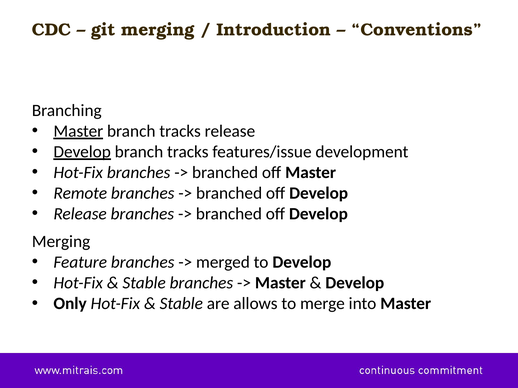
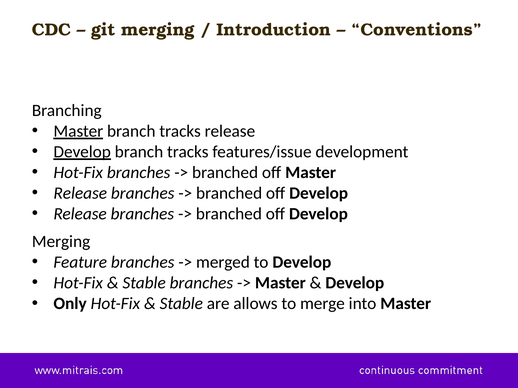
Remote: Remote -> Release (80, 193)
